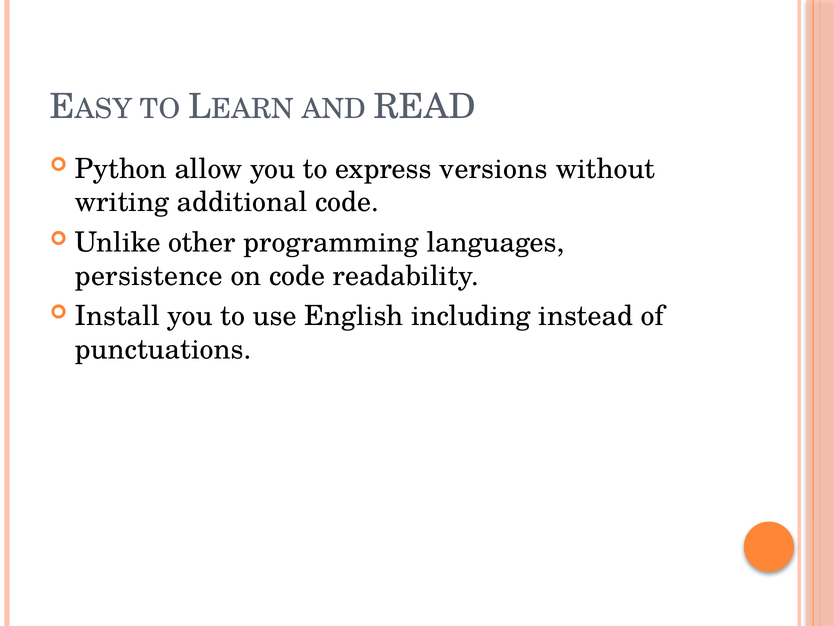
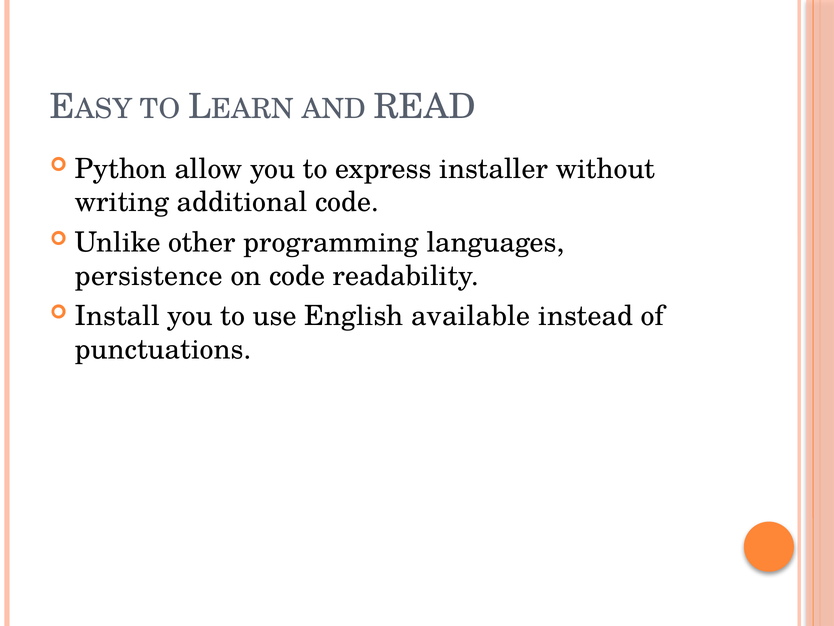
versions: versions -> installer (494, 169)
including: including -> available (471, 316)
